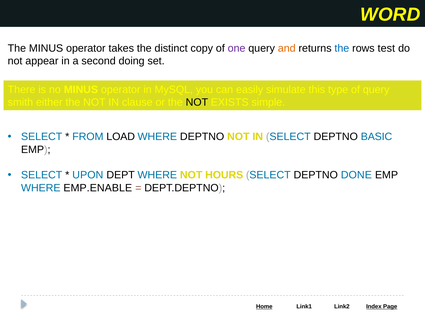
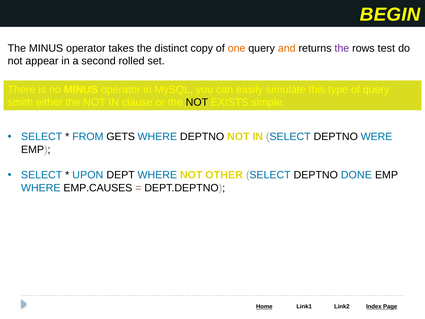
WORD: WORD -> BEGIN (390, 15)
one colour: purple -> orange (237, 48)
the colour: blue -> purple (342, 48)
doing: doing -> rolled (132, 61)
LOAD: LOAD -> GETS (121, 137)
BASIC: BASIC -> WERE (376, 137)
HOURS: HOURS -> OTHER (224, 175)
EMP.ENABLE: EMP.ENABLE -> EMP.CAUSES (98, 188)
